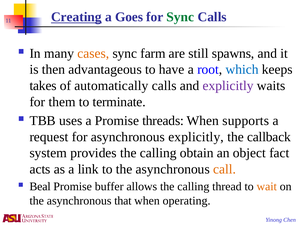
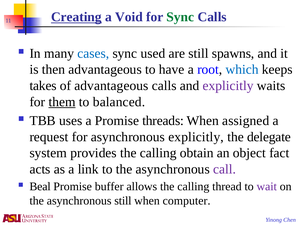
Goes: Goes -> Void (129, 17)
cases colour: orange -> blue (93, 53)
farm: farm -> used (153, 53)
of automatically: automatically -> advantageous (111, 86)
them underline: none -> present (62, 102)
terminate: terminate -> balanced (119, 102)
supports: supports -> assigned (246, 121)
callback: callback -> delegate (269, 137)
call colour: orange -> purple (224, 169)
wait colour: orange -> purple (267, 187)
asynchronous that: that -> still (123, 201)
operating: operating -> computer (187, 201)
